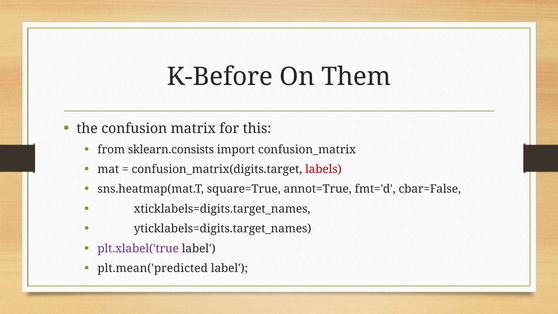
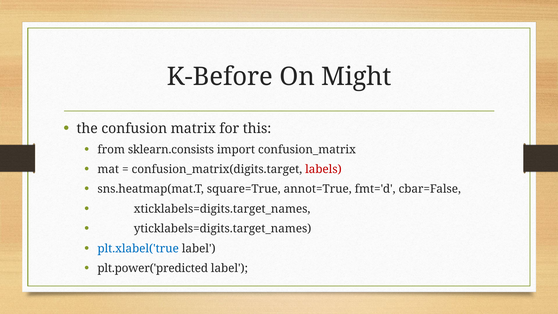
Them: Them -> Might (356, 77)
plt.xlabel('true colour: purple -> blue (138, 248)
plt.mean('predicted: plt.mean('predicted -> plt.power('predicted (153, 268)
